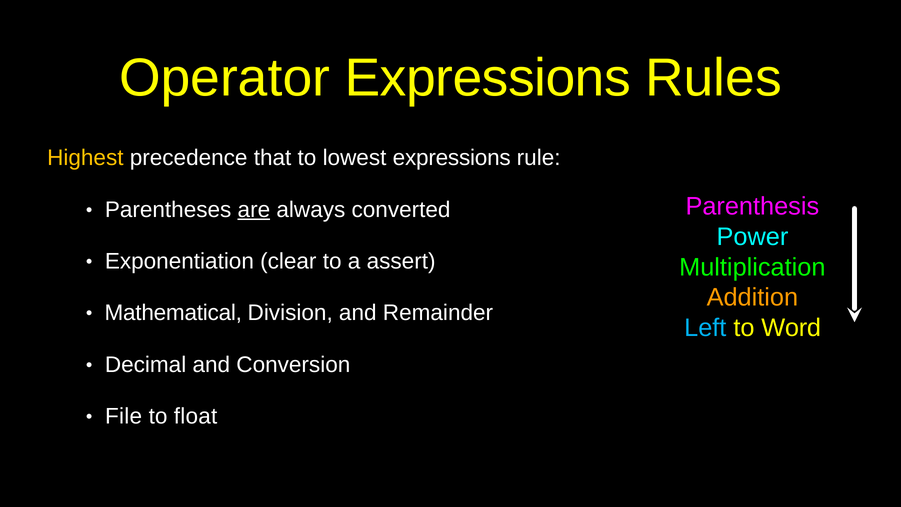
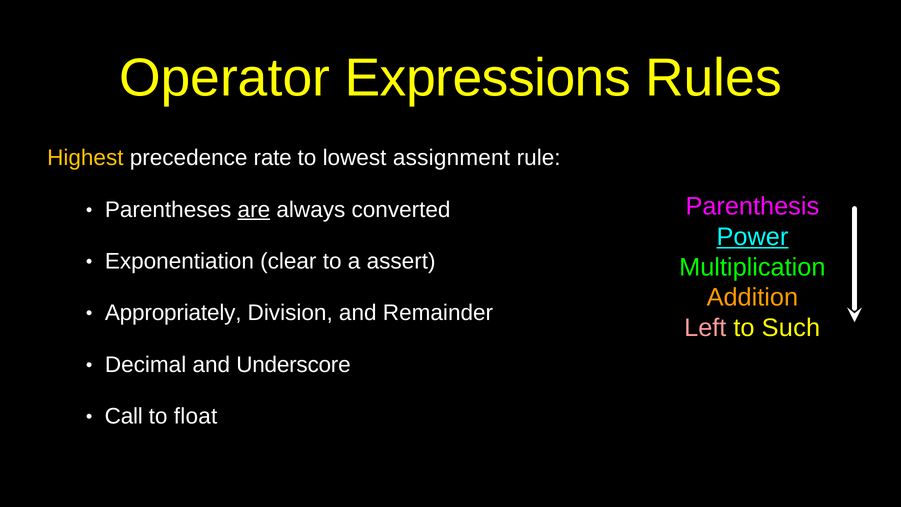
that: that -> rate (273, 158)
lowest expressions: expressions -> assignment (452, 158)
Power underline: none -> present (752, 237)
Mathematical: Mathematical -> Appropriately (173, 313)
Left colour: light blue -> pink (705, 328)
Word: Word -> Such (791, 328)
Conversion: Conversion -> Underscore (293, 365)
File: File -> Call (124, 416)
